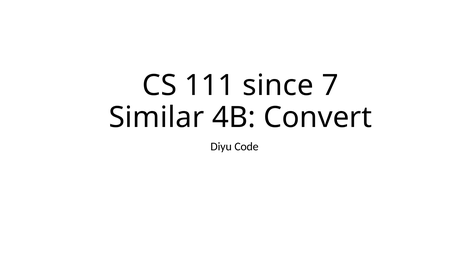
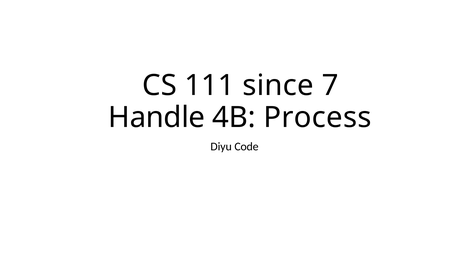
Similar: Similar -> Handle (157, 117)
Convert: Convert -> Process (318, 117)
